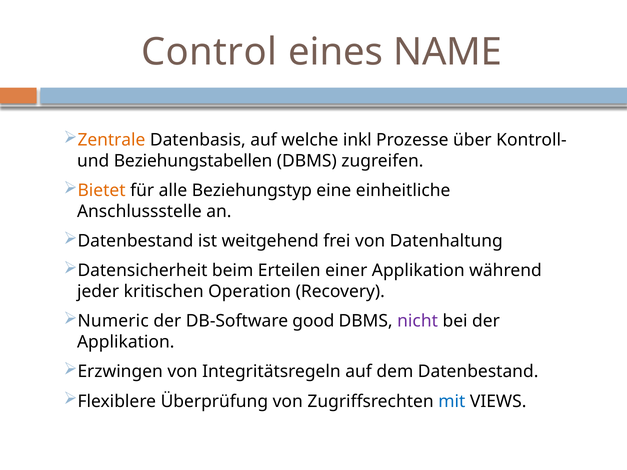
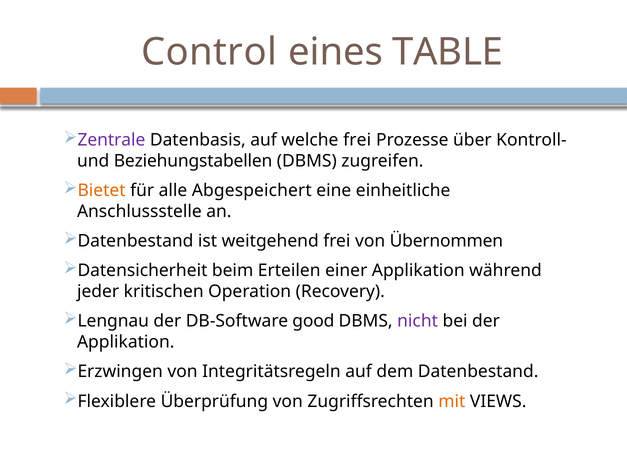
NAME: NAME -> TABLE (448, 52)
Zentrale colour: orange -> purple (111, 140)
welche inkl: inkl -> frei (357, 140)
Beziehungstyp: Beziehungstyp -> Abgespeichert (252, 191)
Datenhaltung: Datenhaltung -> Übernommen (446, 241)
Numeric: Numeric -> Lengnau (113, 321)
mit colour: blue -> orange (452, 402)
